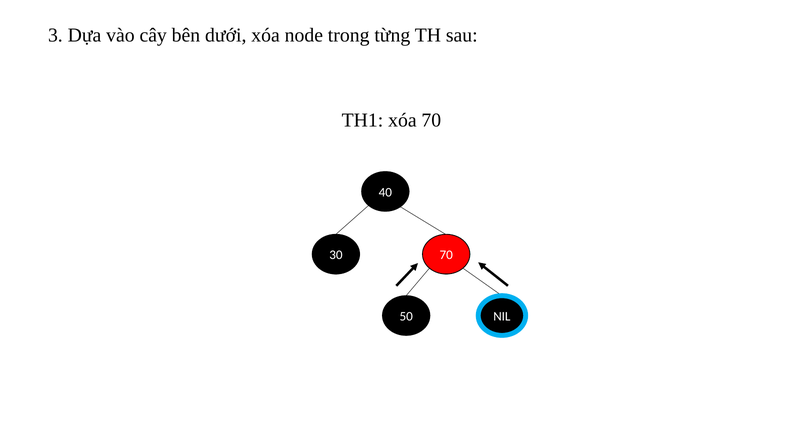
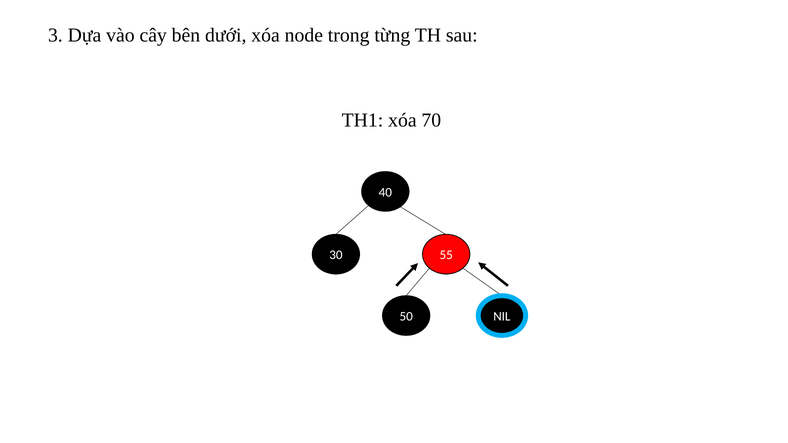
30 70: 70 -> 55 (446, 255)
